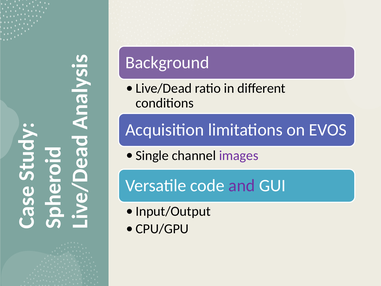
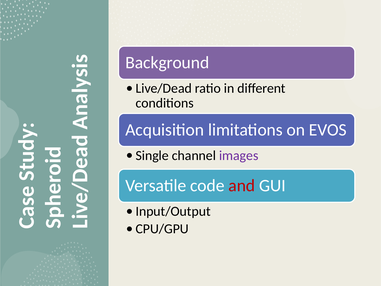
and colour: purple -> red (242, 185)
